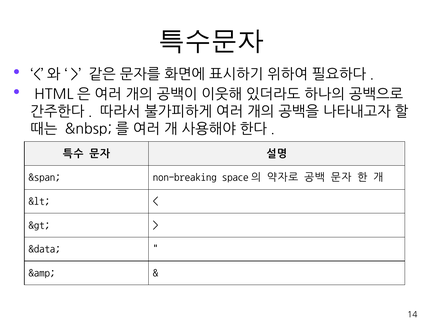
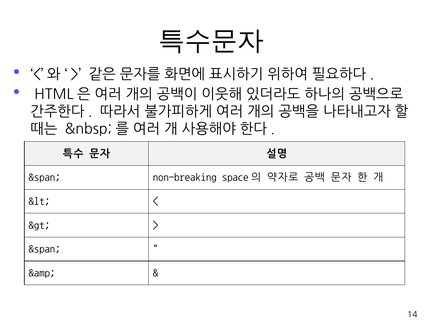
&data: &data -> &span (45, 249)
